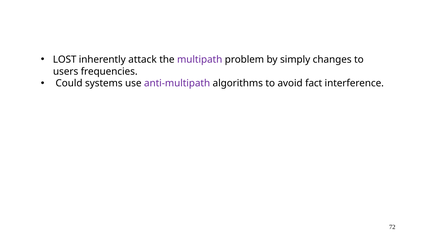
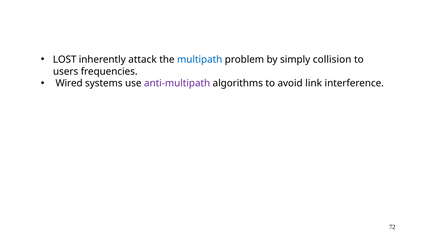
multipath colour: purple -> blue (200, 59)
changes: changes -> collision (332, 59)
Could: Could -> Wired (69, 83)
fact: fact -> link (314, 83)
